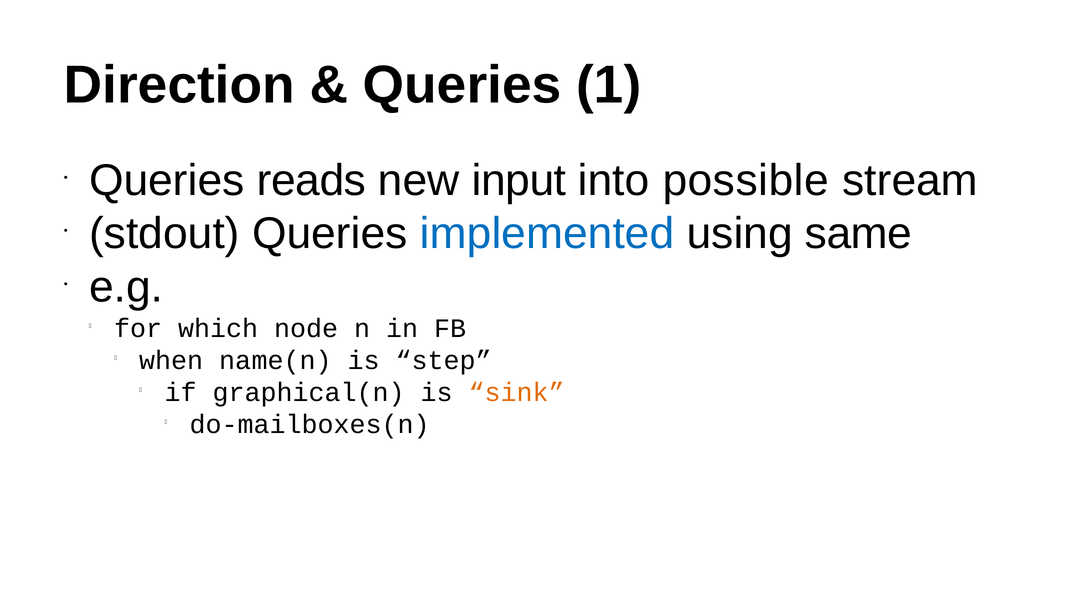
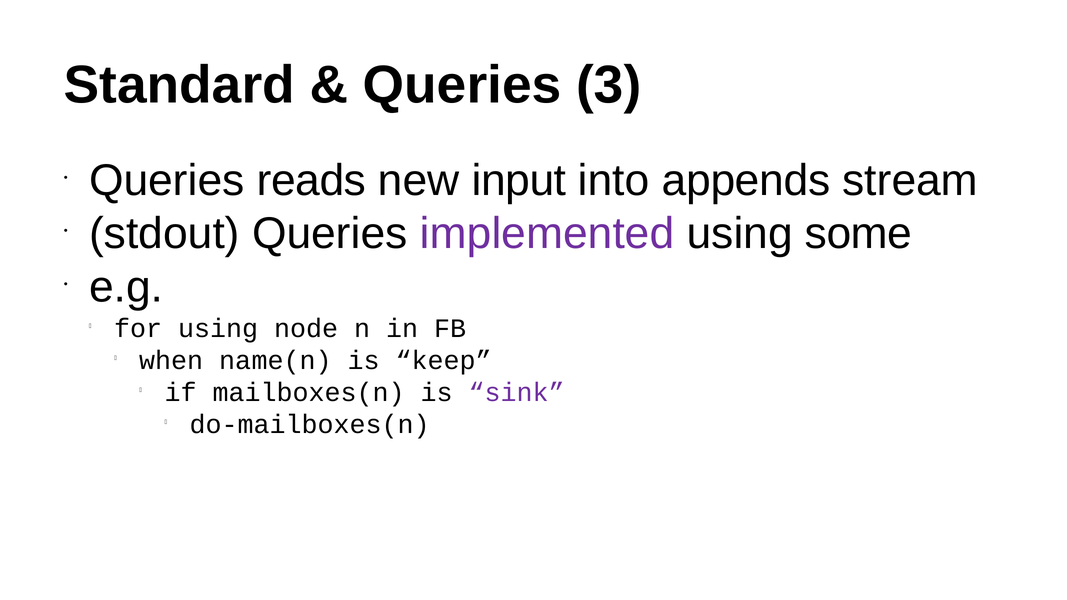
Direction: Direction -> Standard (179, 85)
1: 1 -> 3 (609, 85)
possible: possible -> appends (746, 180)
implemented colour: blue -> purple (547, 234)
same: same -> some (859, 234)
for which: which -> using (218, 329)
step: step -> keep (444, 361)
graphical(n: graphical(n -> mailboxes(n (309, 393)
sink colour: orange -> purple (517, 393)
